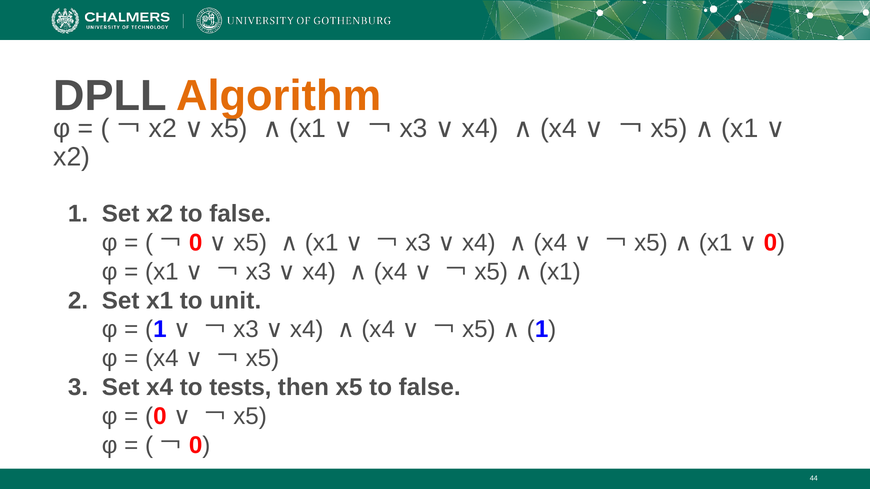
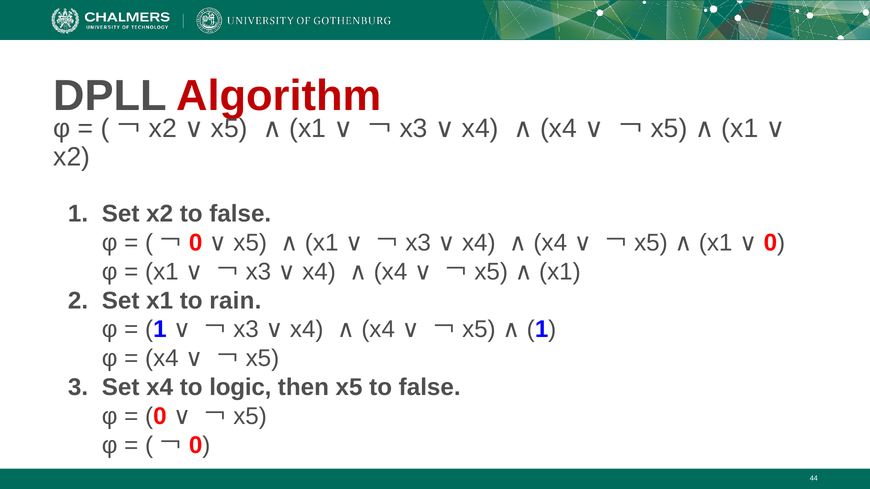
Algorithm colour: orange -> red (279, 96)
unit: unit -> rain (235, 301)
tests: tests -> logic (240, 388)
